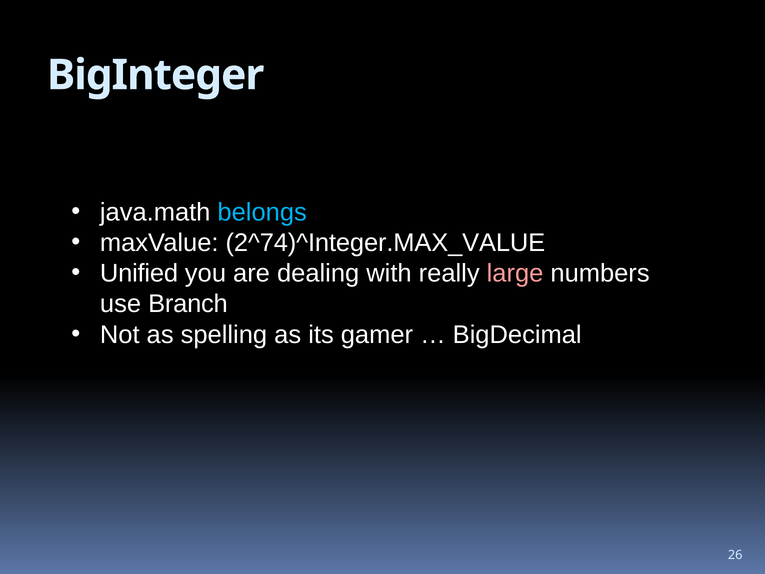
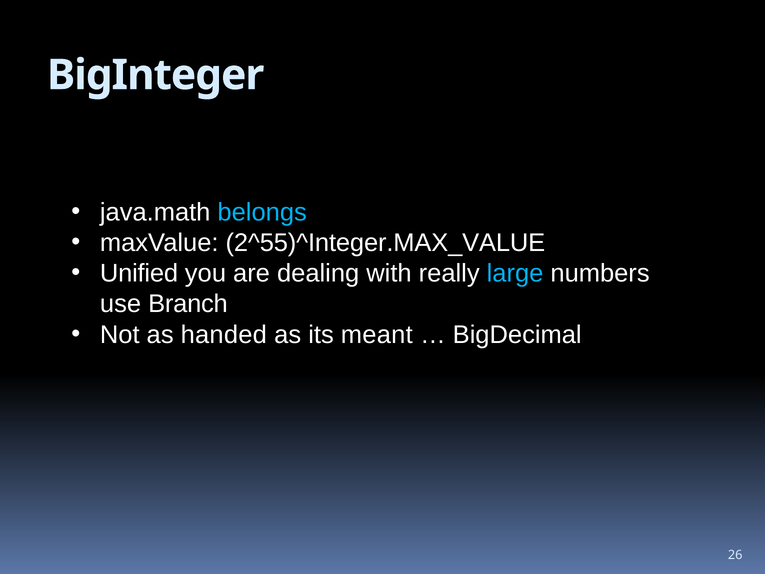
2^74)^Integer.MAX_VALUE: 2^74)^Integer.MAX_VALUE -> 2^55)^Integer.MAX_VALUE (385, 243)
large colour: pink -> light blue (515, 273)
spelling: spelling -> handed (224, 334)
gamer: gamer -> meant (377, 334)
